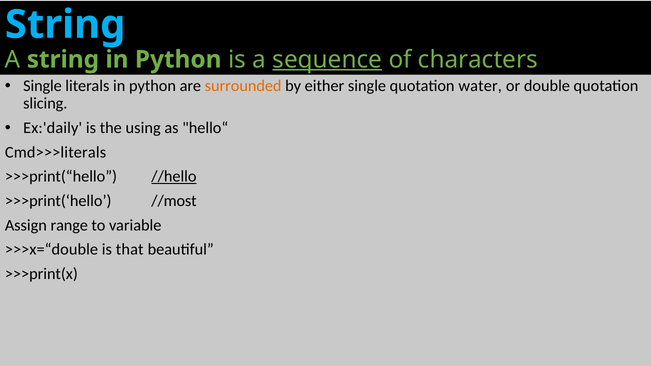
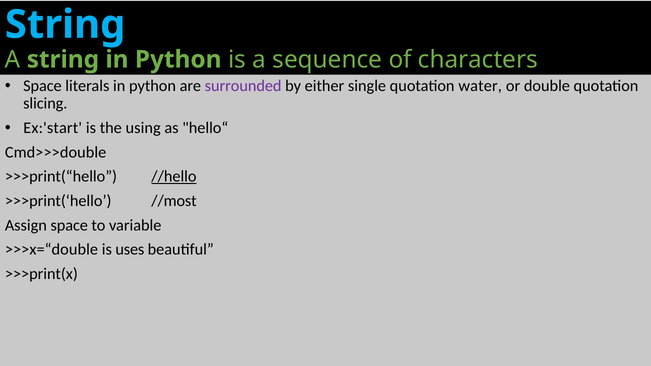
sequence underline: present -> none (327, 60)
Single: Single -> Space (42, 86)
surrounded colour: orange -> purple (243, 86)
Ex:'daily: Ex:'daily -> Ex:'start (53, 128)
Cmd>>>literals: Cmd>>>literals -> Cmd>>>double (56, 152)
Assign range: range -> space (69, 225)
that: that -> uses (130, 250)
